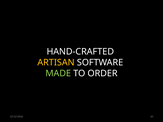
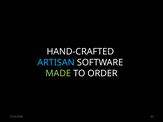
ARTISAN colour: yellow -> light blue (56, 63)
